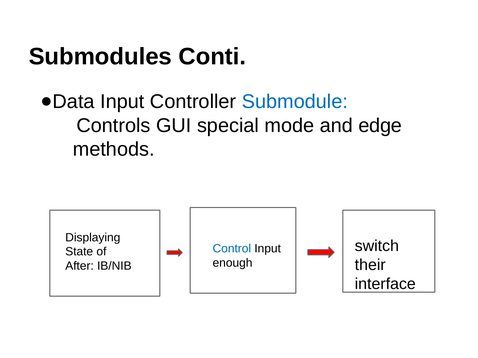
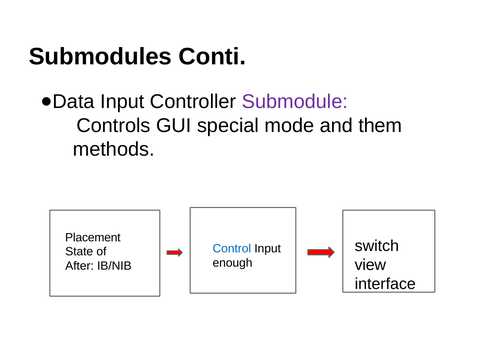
Submodule colour: blue -> purple (295, 102)
edge: edge -> them (380, 126)
Displaying: Displaying -> Placement (93, 238)
their: their -> view (370, 265)
